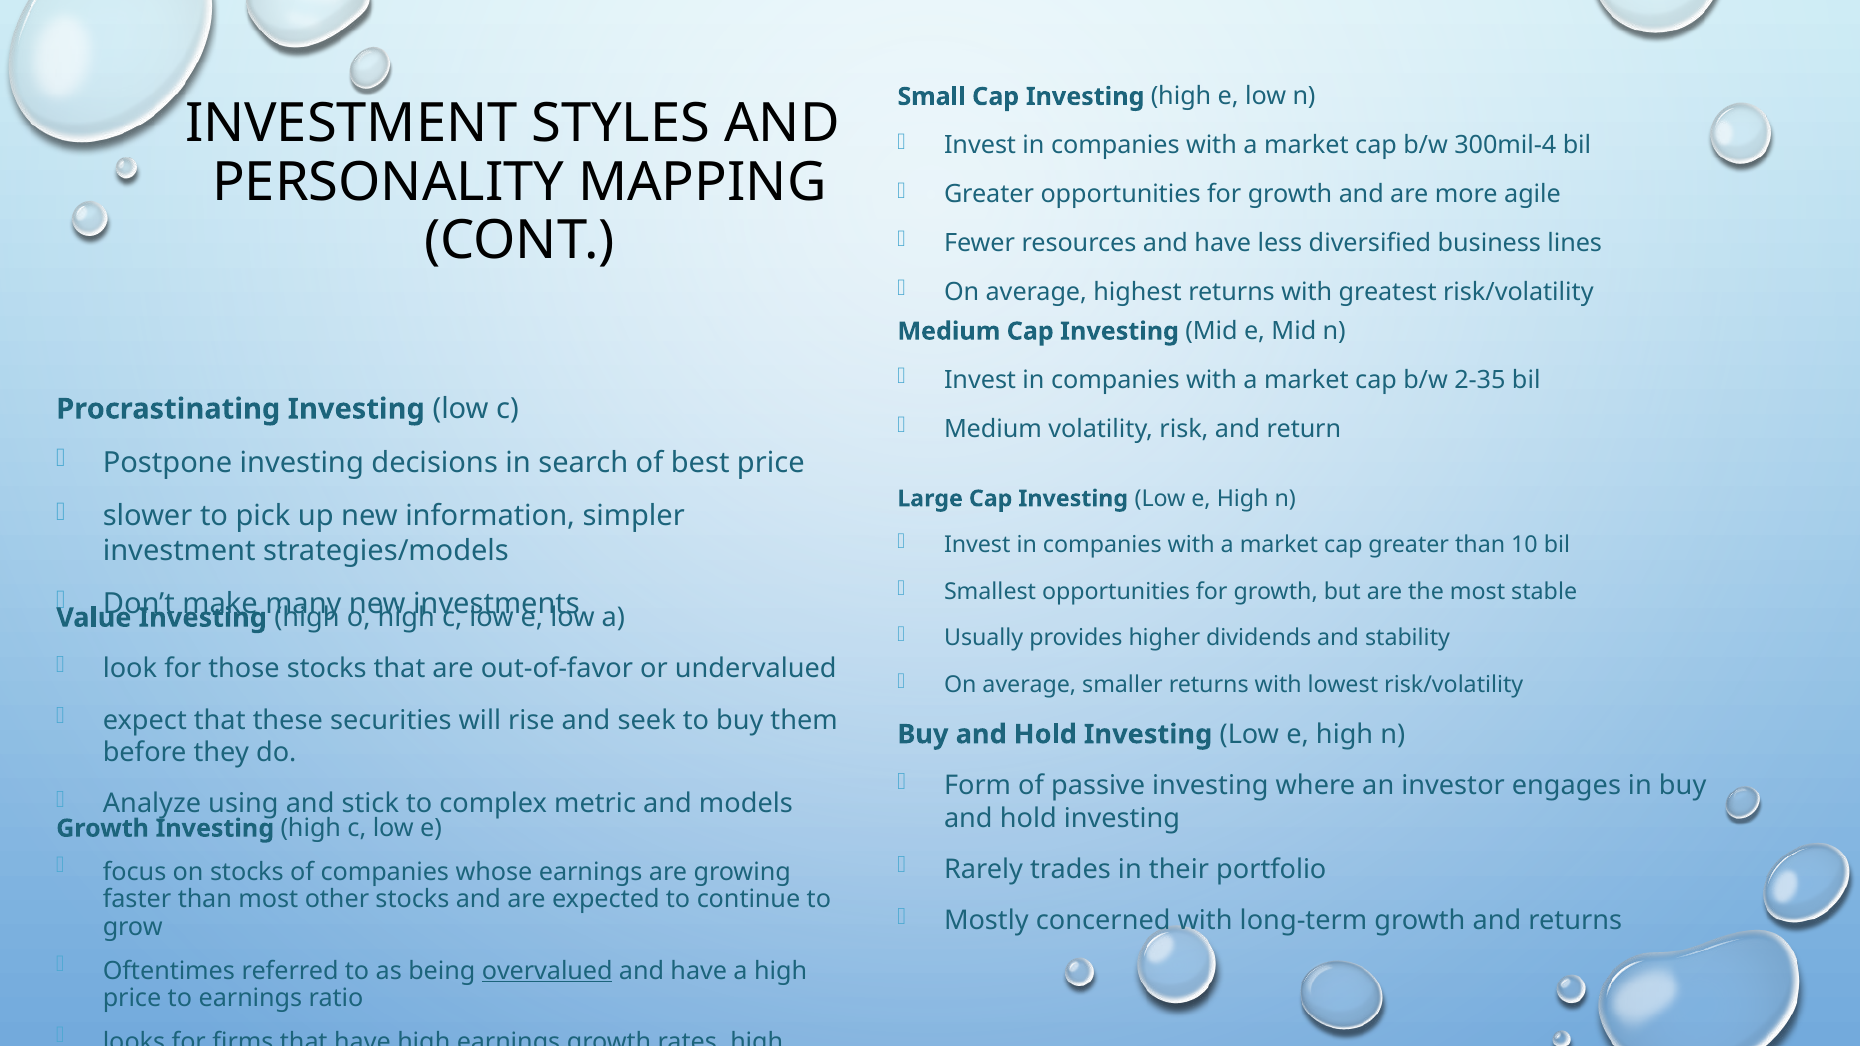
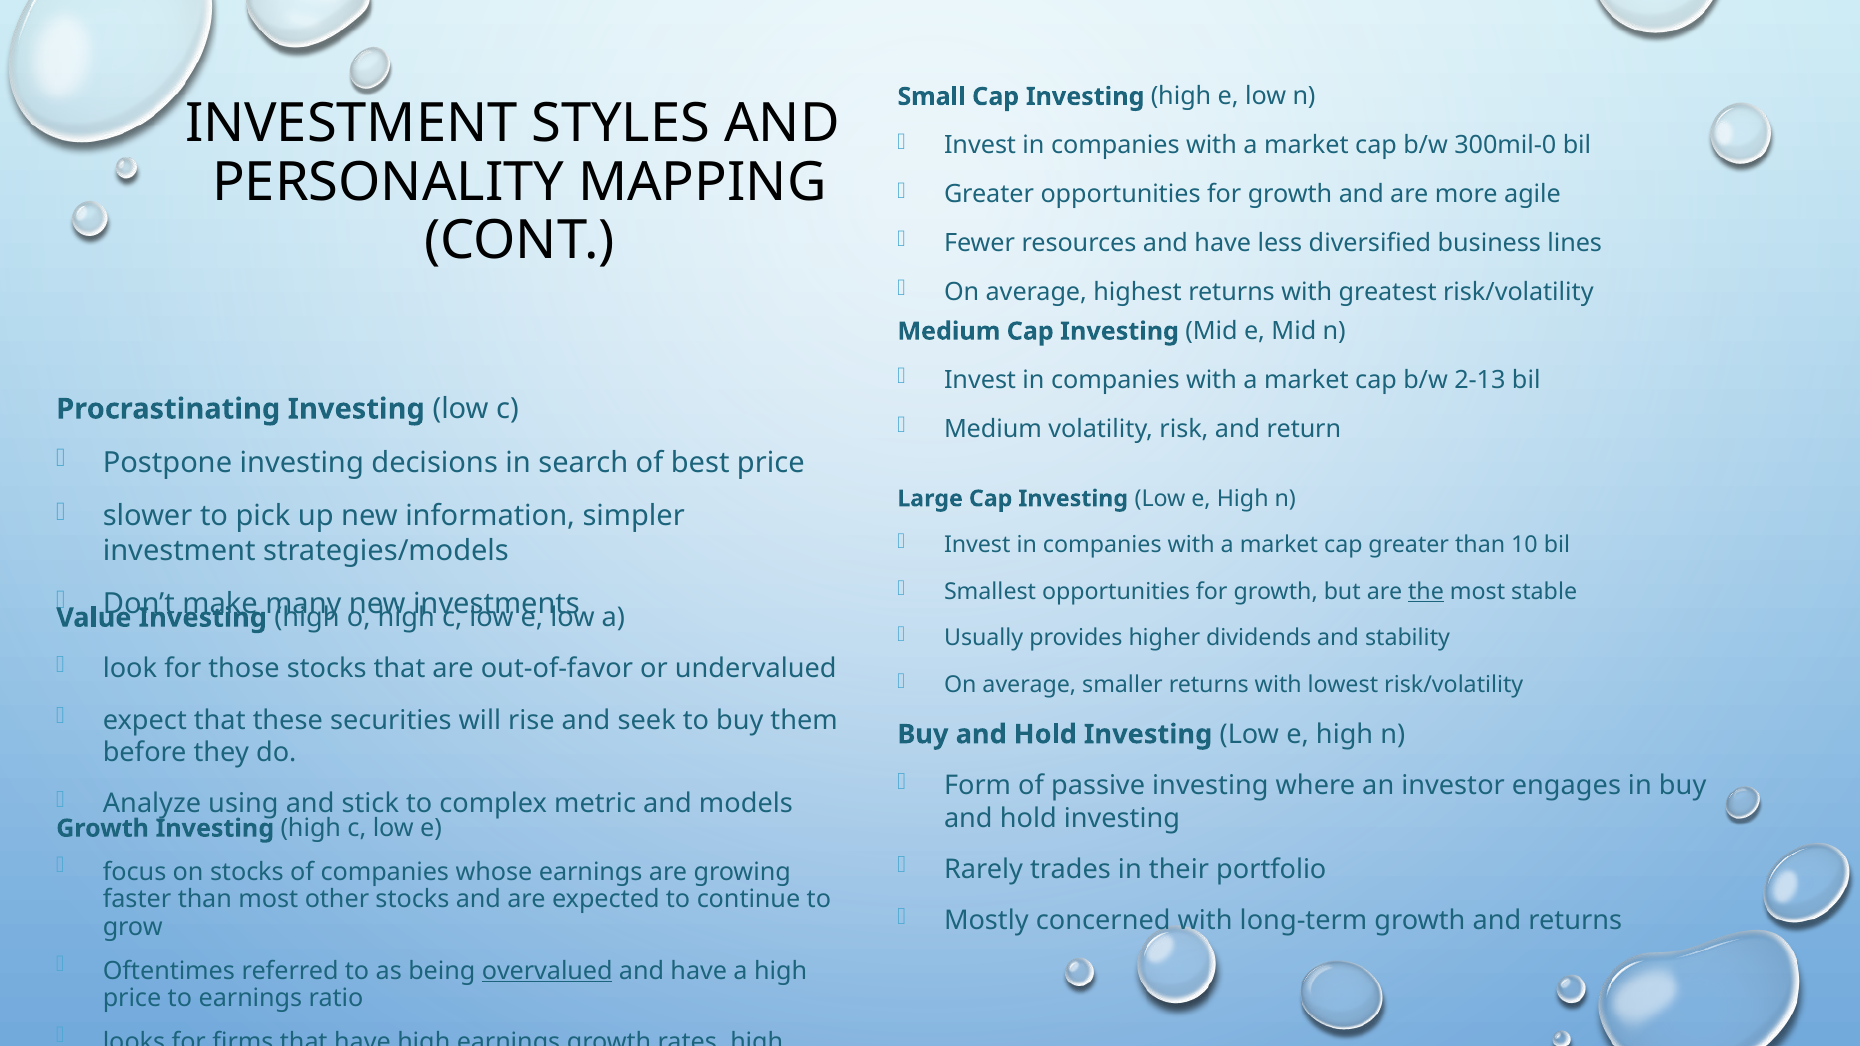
300mil-4: 300mil-4 -> 300mil-0 (1505, 146)
2-35: 2-35 -> 2-13 (1480, 380)
the underline: none -> present (1426, 592)
